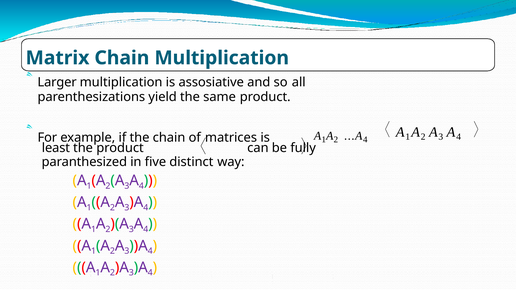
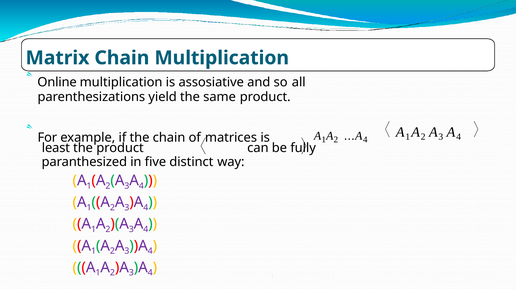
Larger: Larger -> Online (57, 82)
